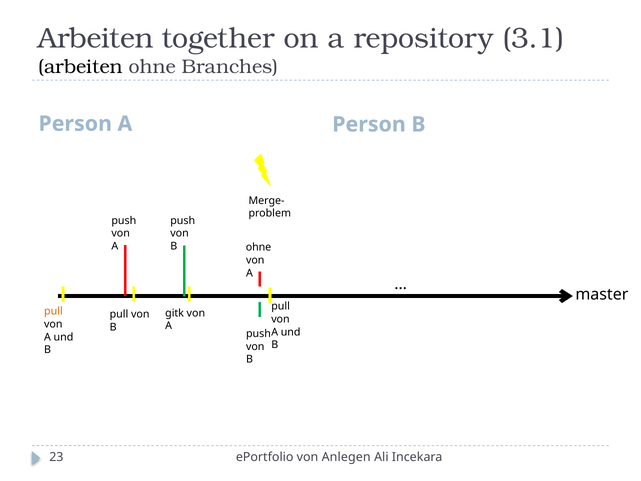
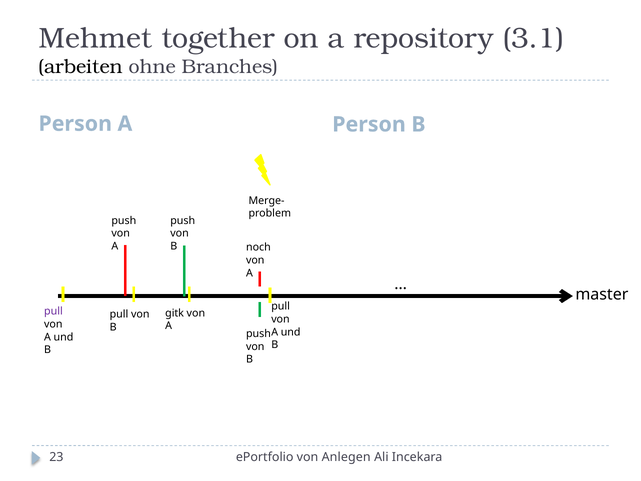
Arbeiten: Arbeiten -> Mehmet (95, 38)
ohne: ohne -> noch (258, 247)
pull colour: orange -> purple (53, 311)
